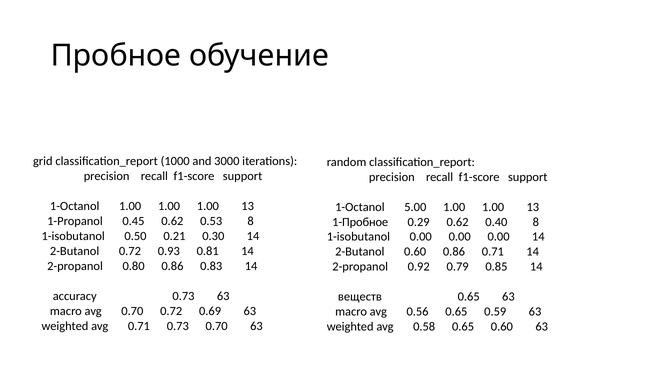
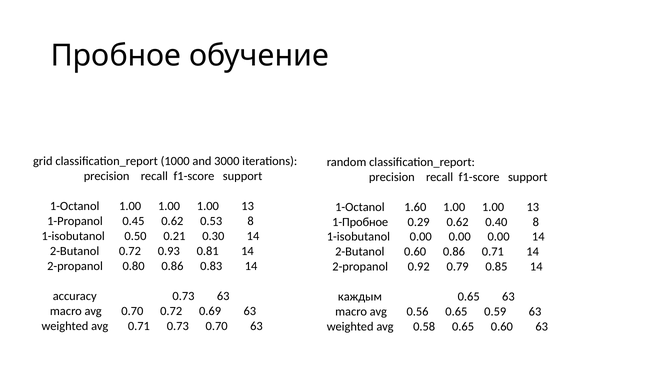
5.00: 5.00 -> 1.60 (415, 207)
веществ: веществ -> каждым (360, 296)
